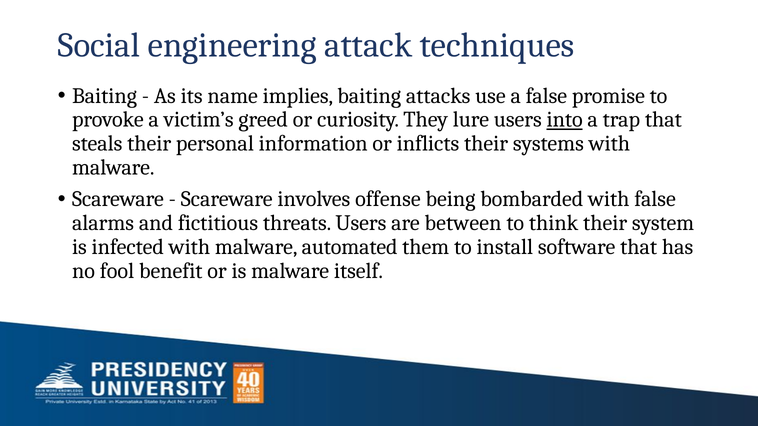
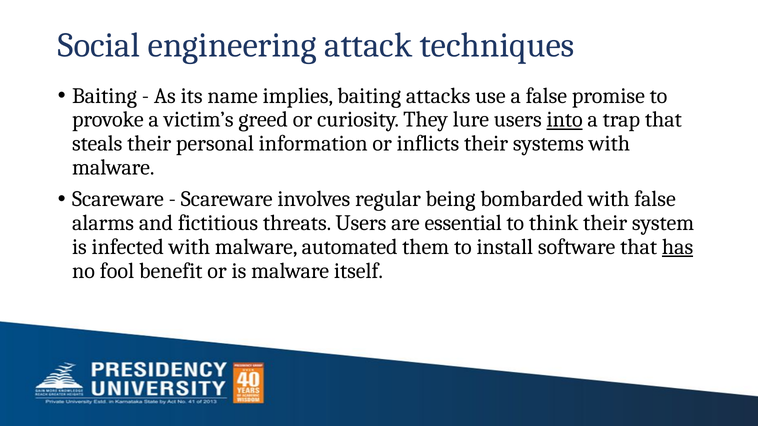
offense: offense -> regular (388, 199)
between: between -> essential (463, 223)
has underline: none -> present (678, 247)
